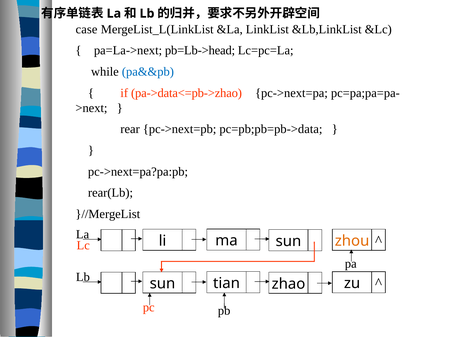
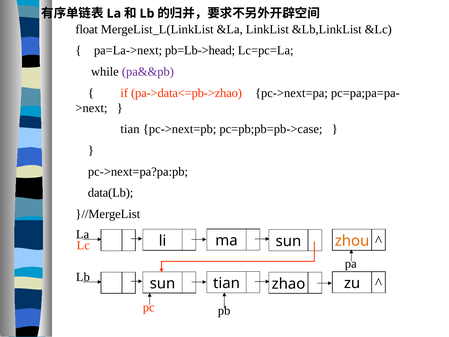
case: case -> float (87, 29)
pa&&pb colour: blue -> purple (148, 72)
rear: rear -> tian (130, 129)
pc=pb;pb=pb->data: pc=pb;pb=pb->data -> pc=pb;pb=pb->case (271, 129)
rear(Lb: rear(Lb -> data(Lb (111, 193)
